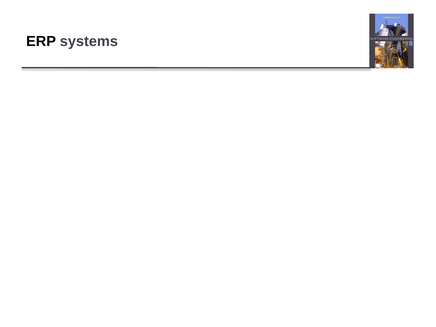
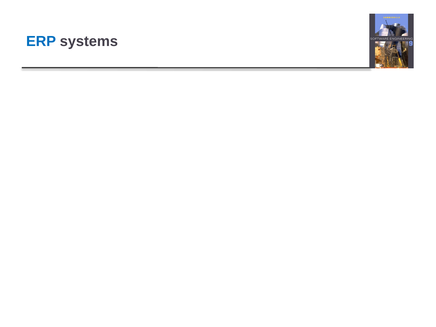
ERP colour: black -> blue (41, 41)
